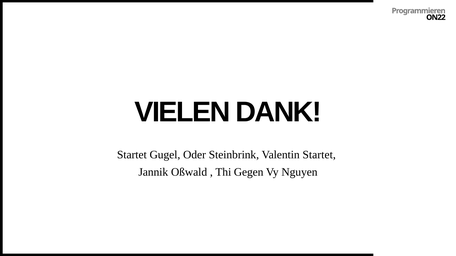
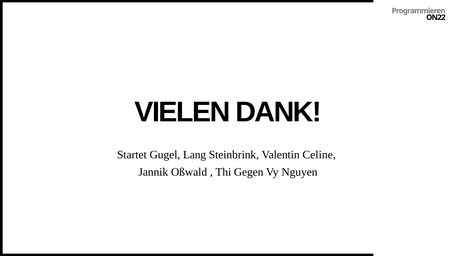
Oder: Oder -> Lang (195, 155)
Valentin Startet: Startet -> Celine (319, 155)
